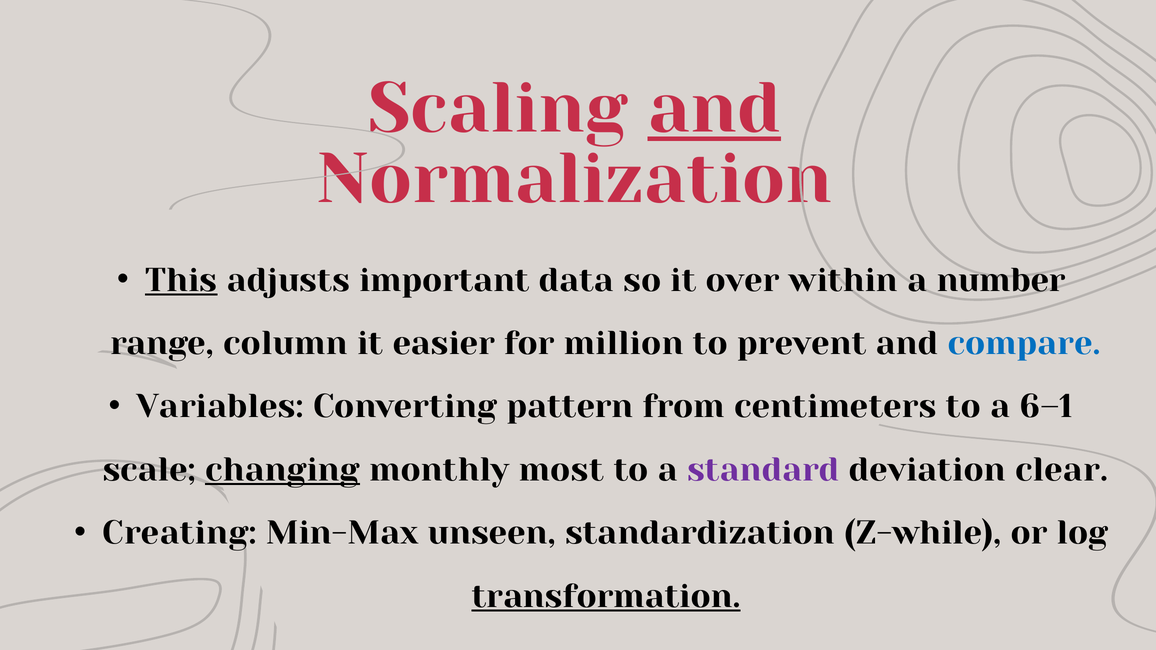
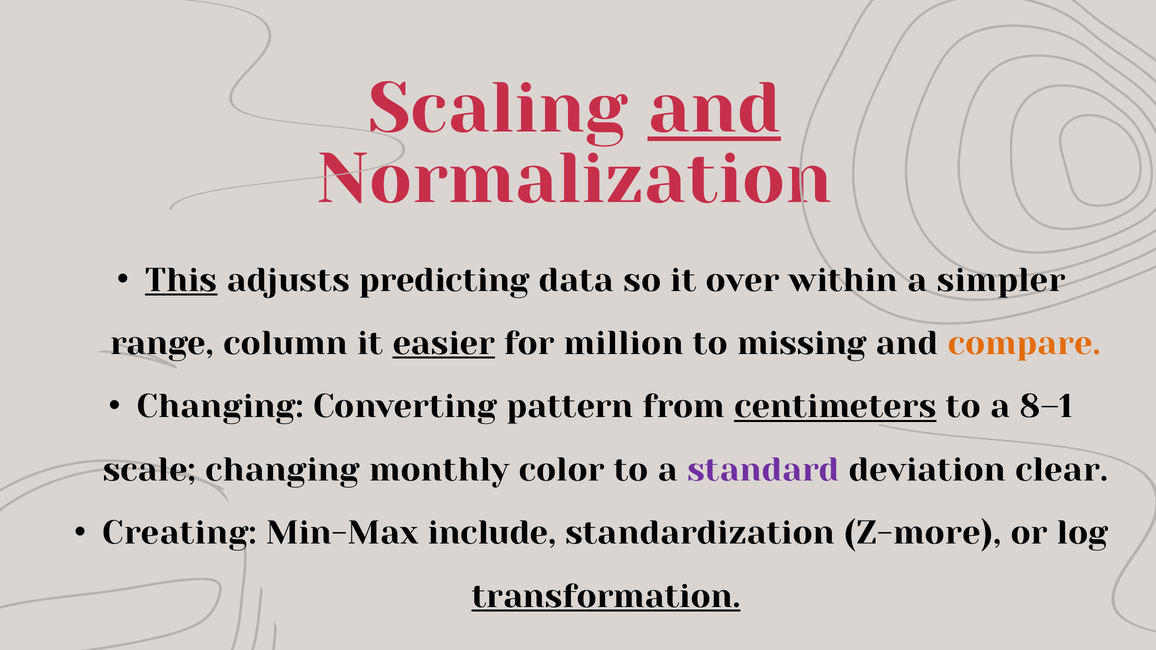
important: important -> predicting (445, 280)
number: number -> simpler (1001, 280)
easier underline: none -> present (444, 343)
prevent: prevent -> missing (802, 343)
compare colour: blue -> orange (1024, 343)
Variables: Variables -> Changing (220, 407)
centimeters underline: none -> present (835, 407)
6–1: 6–1 -> 8–1 (1047, 407)
changing underline: present -> none (283, 470)
most: most -> color (562, 470)
unseen: unseen -> include (492, 533)
Z-while: Z-while -> Z-more (923, 533)
